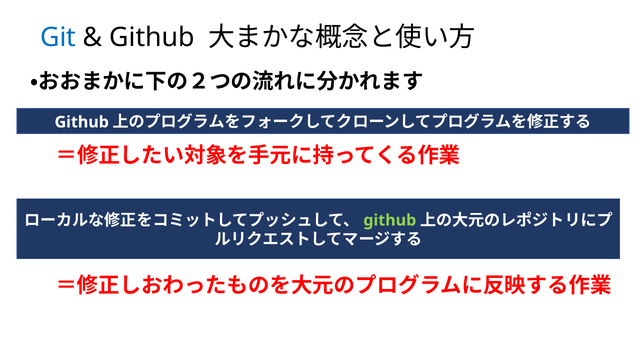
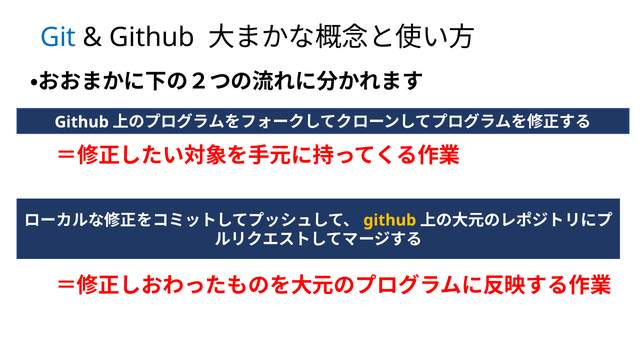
github colour: light green -> yellow (390, 220)
